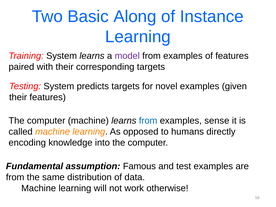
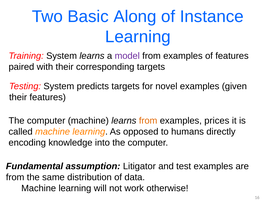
from colour: blue -> orange (148, 121)
sense: sense -> prices (217, 121)
Famous: Famous -> Litigator (139, 166)
